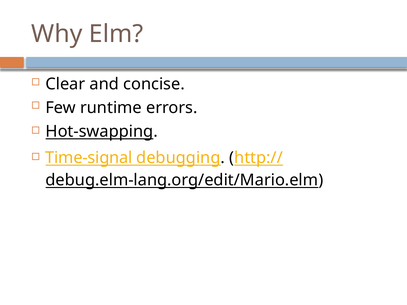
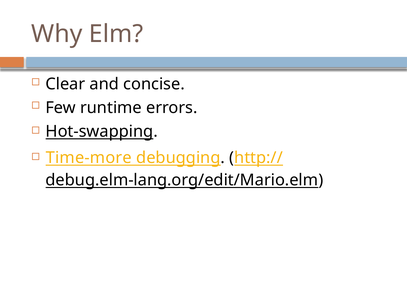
Time-signal: Time-signal -> Time-more (89, 158)
